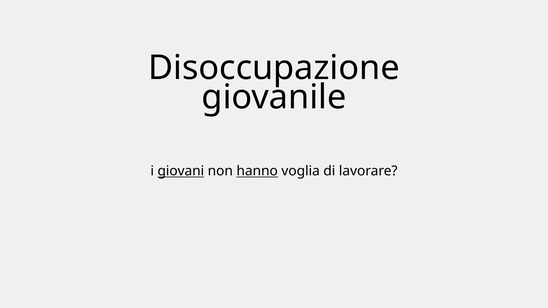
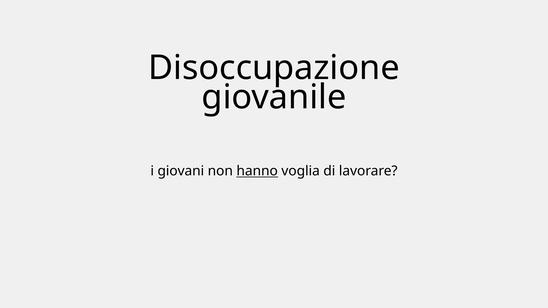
giovani underline: present -> none (181, 171)
